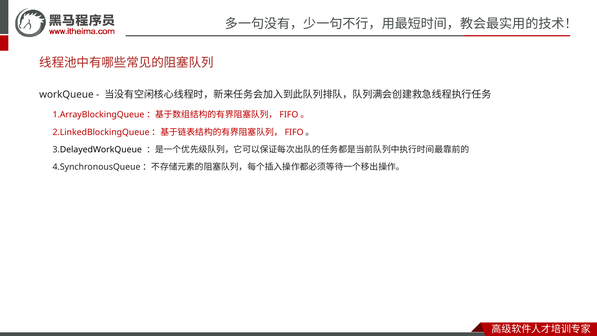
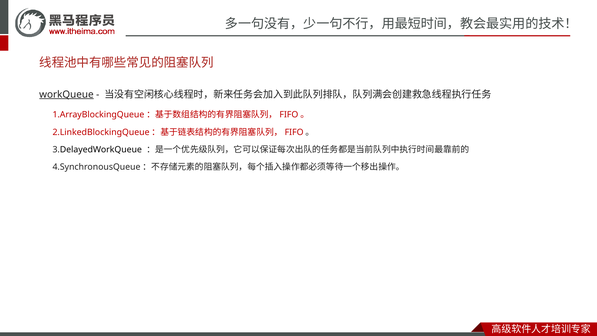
workQueue underline: none -> present (66, 94)
